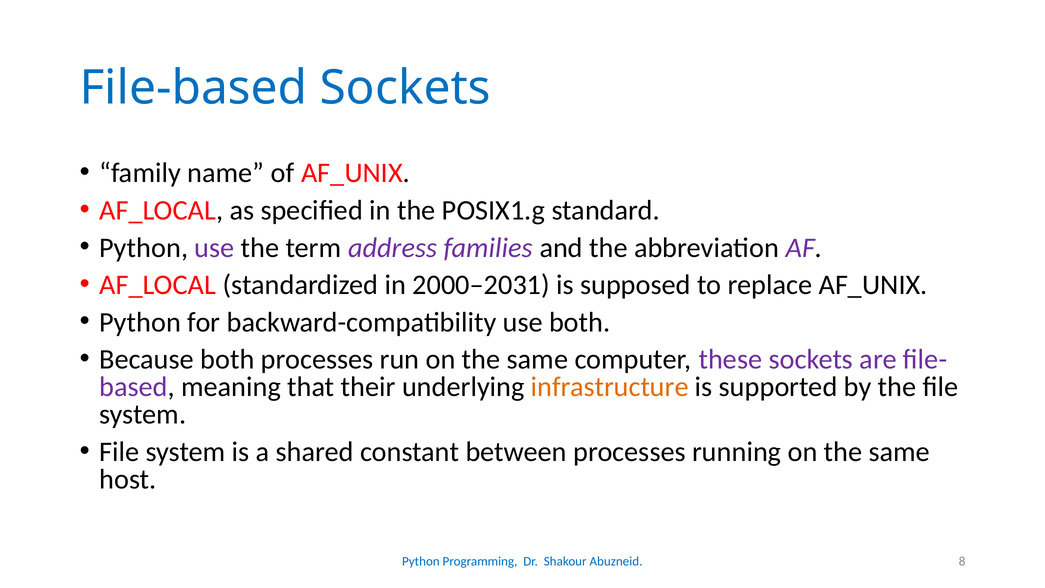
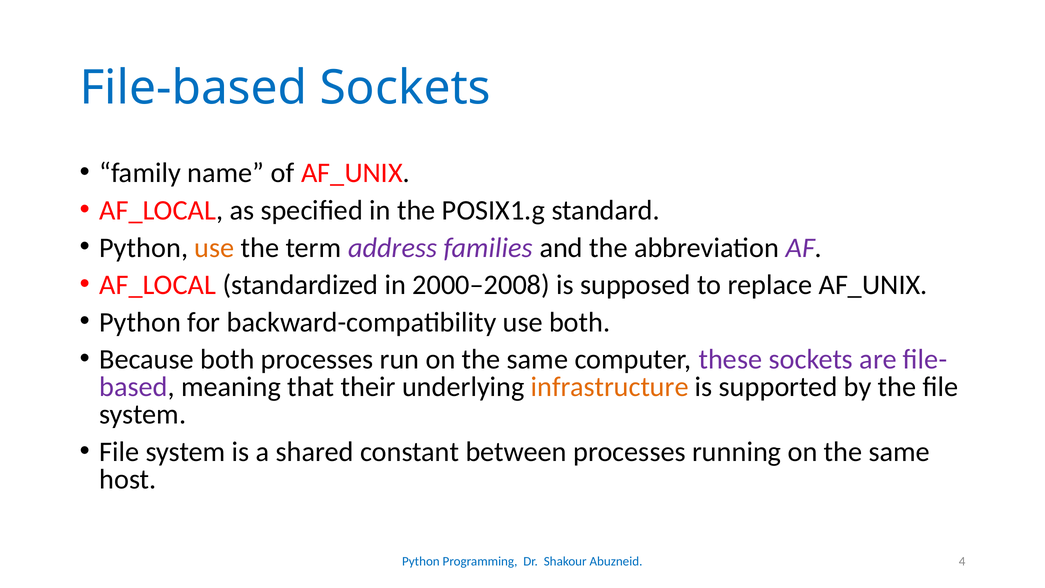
use colour: purple -> orange (214, 248)
2000–2031: 2000–2031 -> 2000–2008 (481, 285)
8: 8 -> 4 (962, 561)
